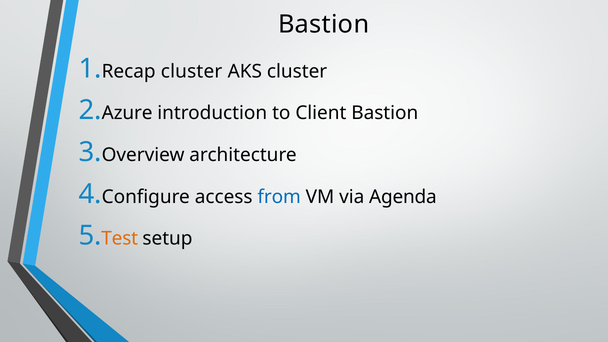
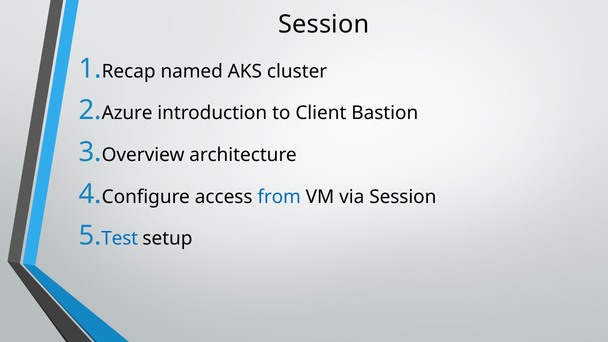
Bastion: Bastion -> Session (324, 24)
Recap cluster: cluster -> named (192, 71)
via Agenda: Agenda -> Session (403, 197)
Test colour: orange -> blue (120, 239)
